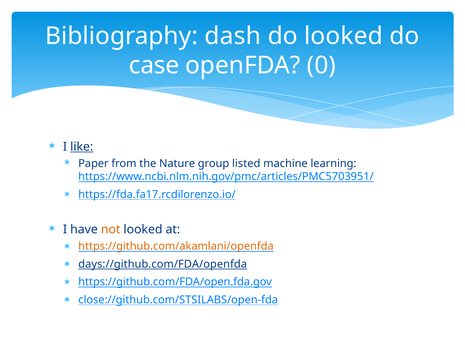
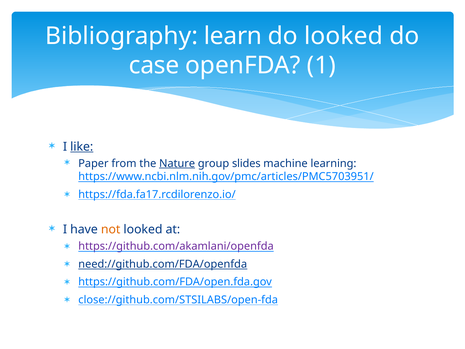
dash: dash -> learn (233, 36)
0: 0 -> 1 (321, 65)
Nature underline: none -> present (177, 163)
listed: listed -> slides (246, 163)
https://github.com/akamlani/openfda colour: orange -> purple (176, 246)
days://github.com/FDA/openfda: days://github.com/FDA/openfda -> need://github.com/FDA/openfda (163, 264)
